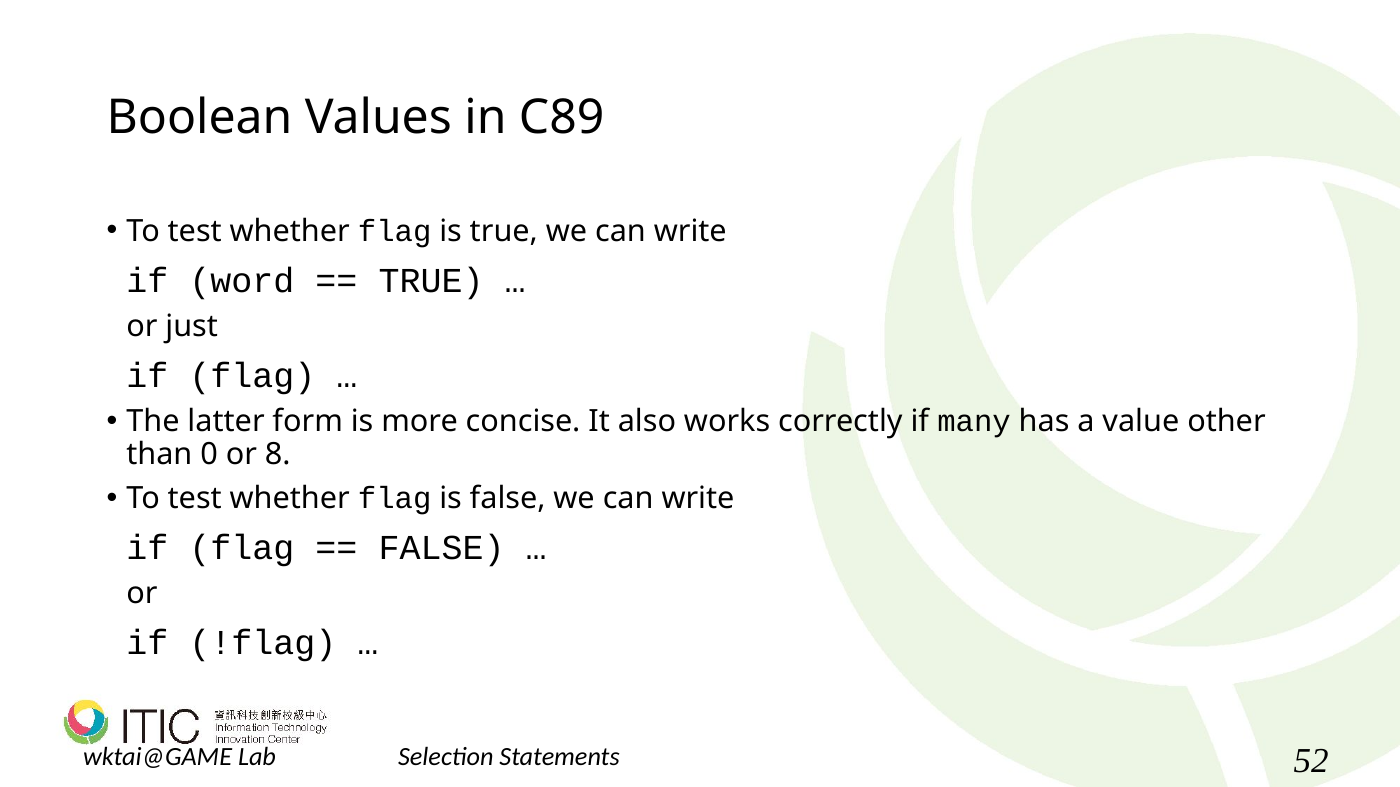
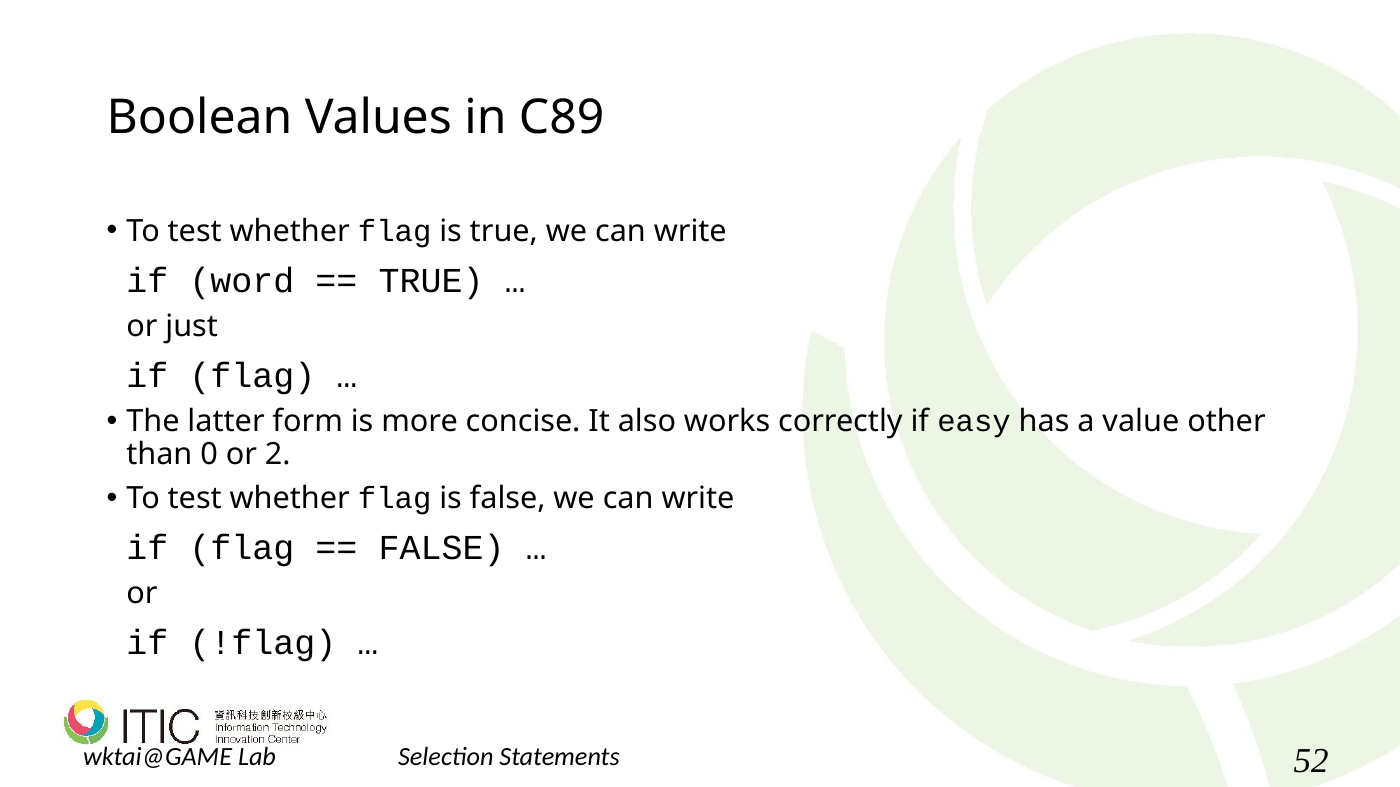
many: many -> easy (974, 421)
8: 8 -> 2 (278, 455)
